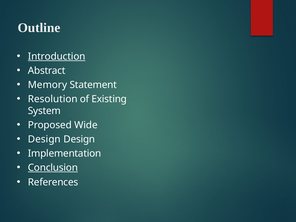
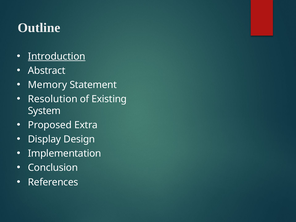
Wide: Wide -> Extra (86, 125)
Design: Design -> Display (44, 139)
Conclusion underline: present -> none (53, 168)
